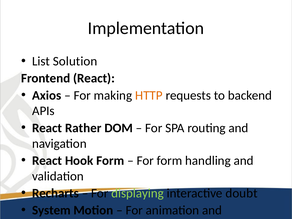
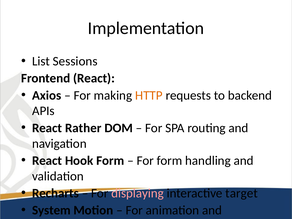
Solution: Solution -> Sessions (75, 61)
displaying colour: light green -> pink (138, 193)
doubt: doubt -> target (242, 193)
